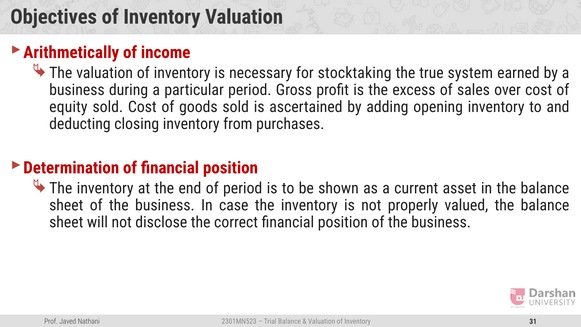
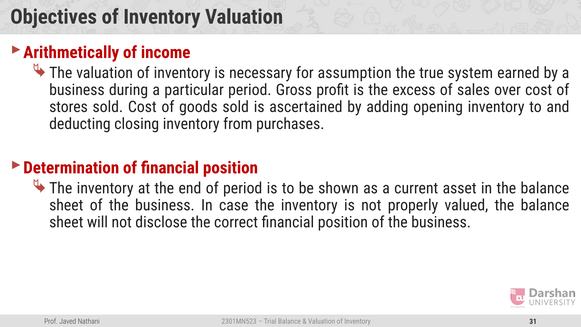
stocktaking: stocktaking -> assumption (355, 73)
equity: equity -> stores (68, 107)
